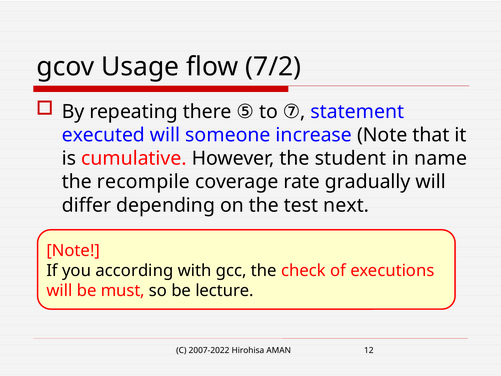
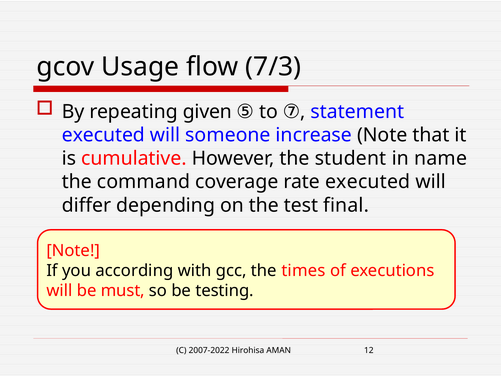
7/2: 7/2 -> 7/3 (273, 67)
there: there -> given (207, 112)
recompile: recompile -> command (144, 182)
rate gradually: gradually -> executed (368, 182)
next: next -> final (346, 205)
check: check -> times (303, 270)
lecture: lecture -> testing (225, 290)
